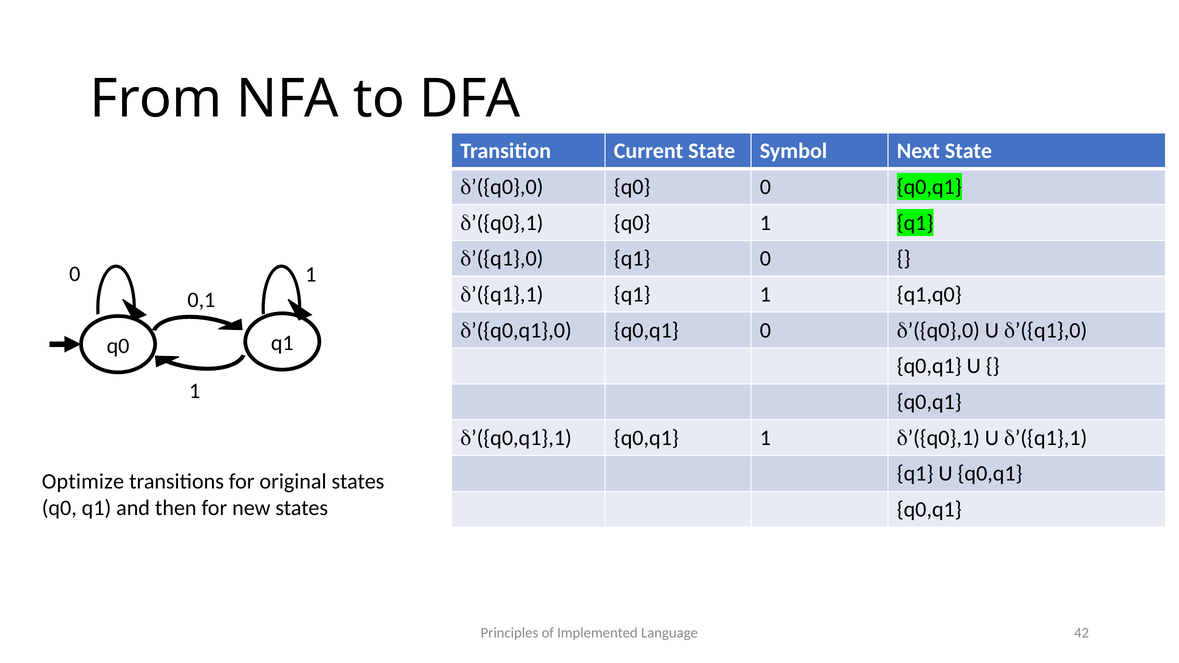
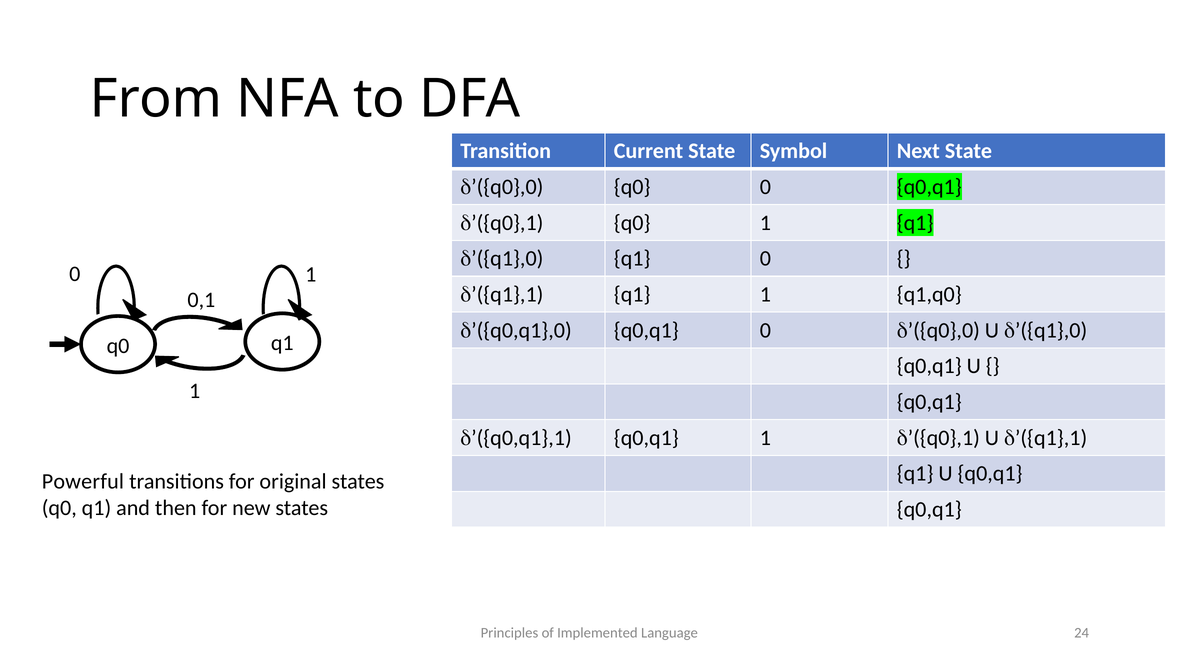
Optimize: Optimize -> Powerful (83, 481)
42: 42 -> 24 (1082, 633)
